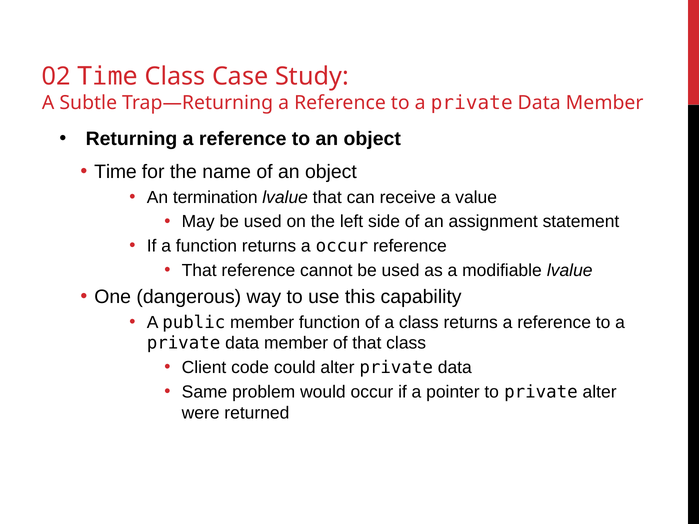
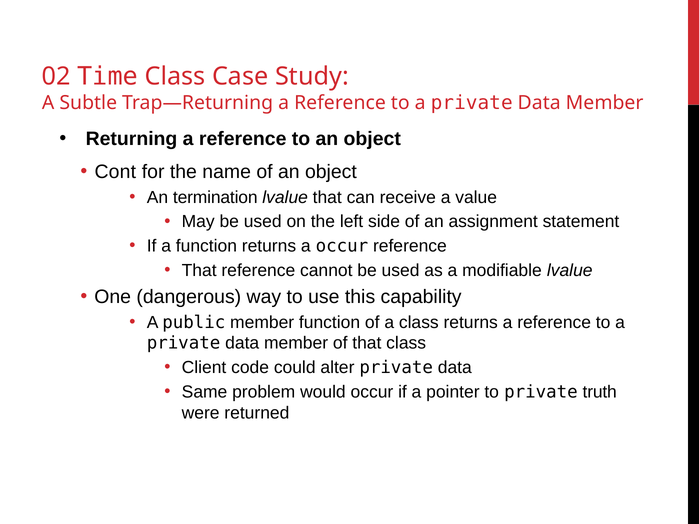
Time: Time -> Cont (115, 172)
private alter: alter -> truth (600, 392)
